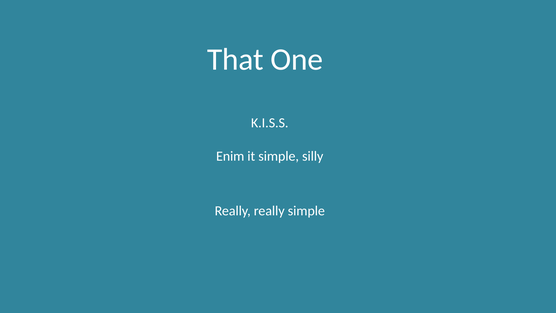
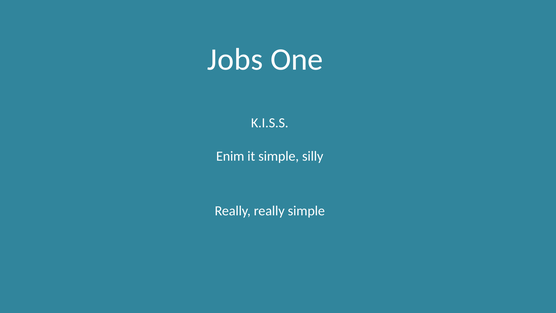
That: That -> Jobs (235, 59)
